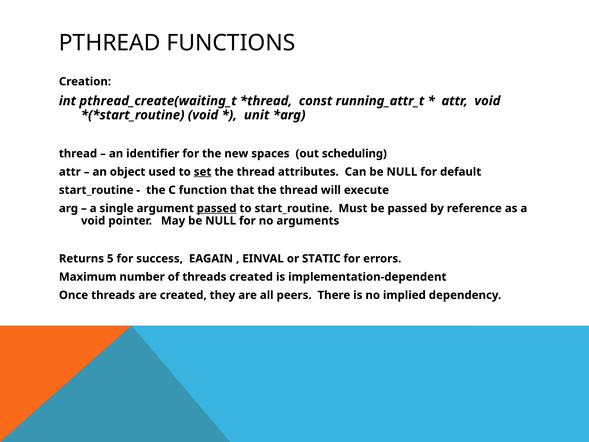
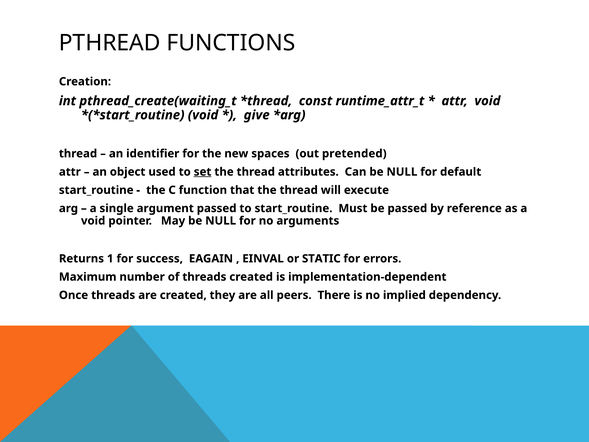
running_attr_t: running_attr_t -> runtime_attr_t (380, 101)
unit: unit -> give (257, 115)
scheduling: scheduling -> pretended (354, 153)
passed underline: present -> none (217, 208)
5: 5 -> 1 (110, 258)
